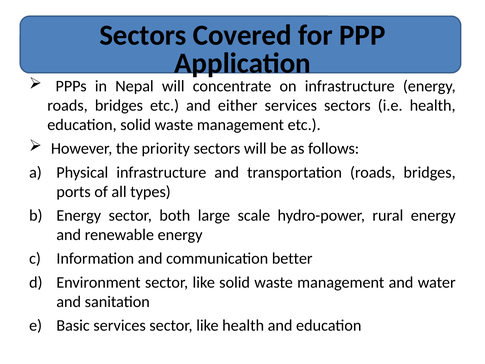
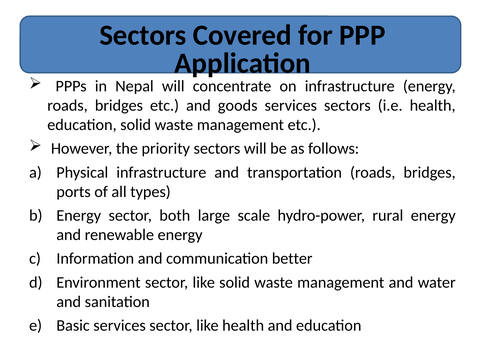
either: either -> goods (238, 105)
